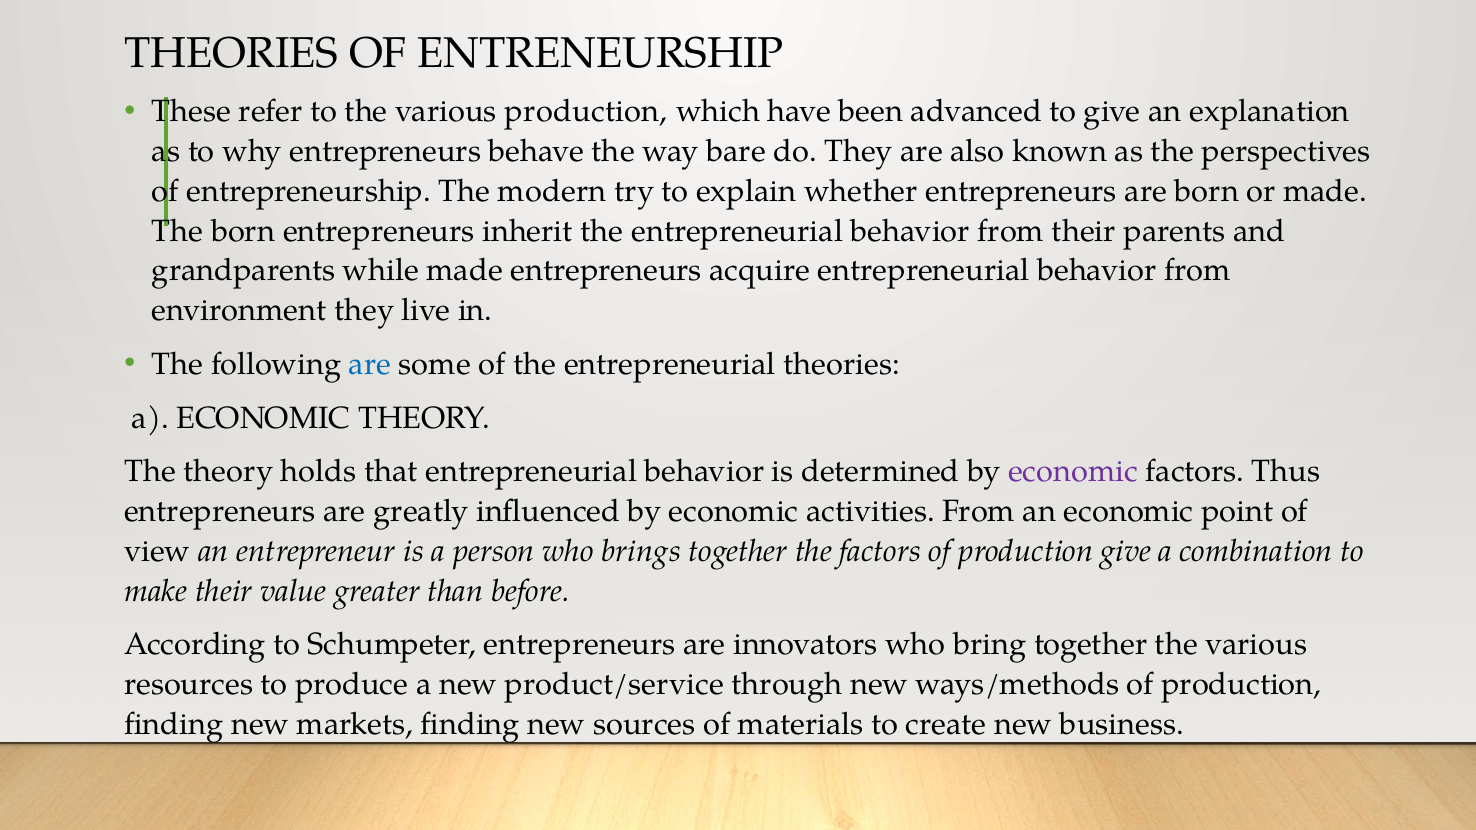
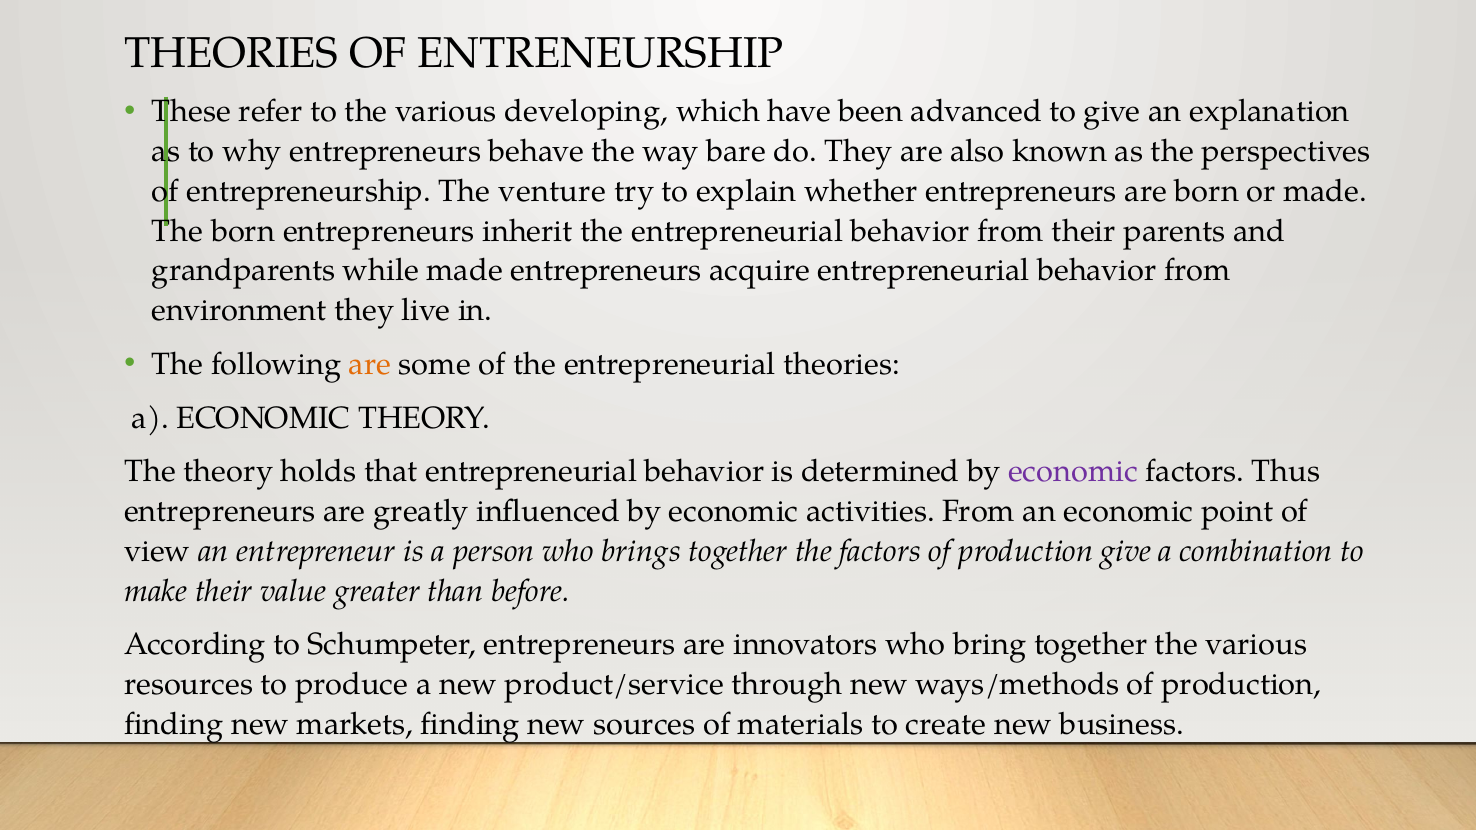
various production: production -> developing (586, 112)
modern: modern -> venture (552, 191)
are colour: blue -> orange (370, 364)
